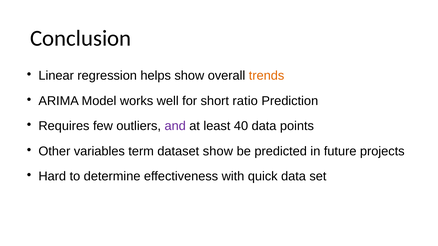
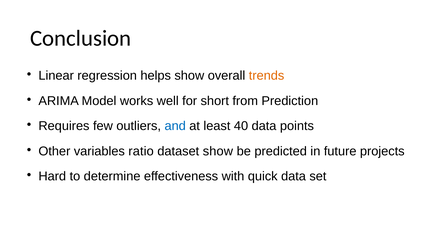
ratio: ratio -> from (245, 101)
and colour: purple -> blue (175, 126)
term: term -> ratio (141, 151)
